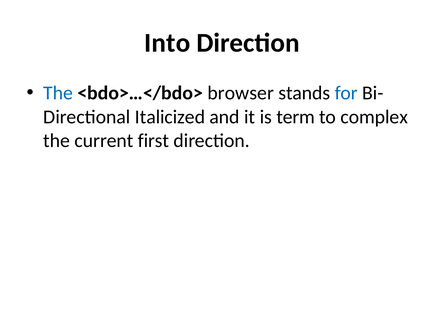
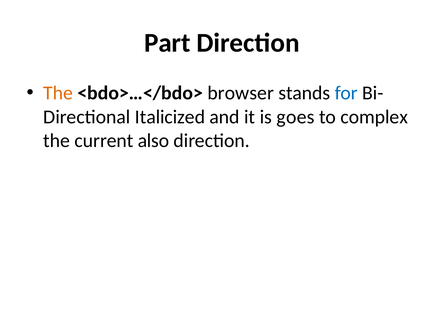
Into: Into -> Part (167, 43)
The colour: blue -> orange (58, 93)
term: term -> goes (296, 117)
first: first -> also (153, 141)
